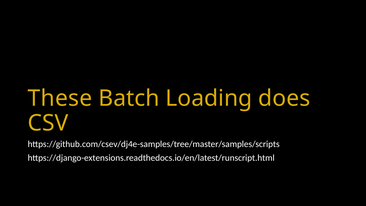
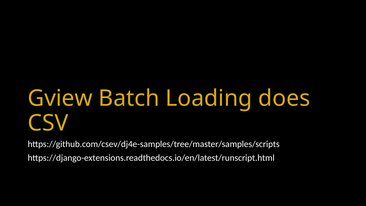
These: These -> Gview (60, 98)
